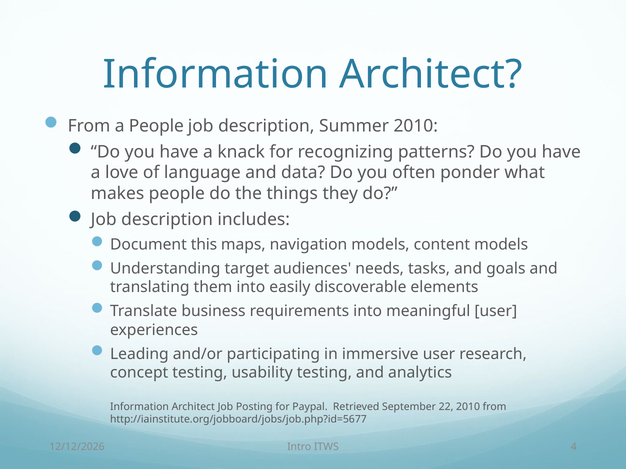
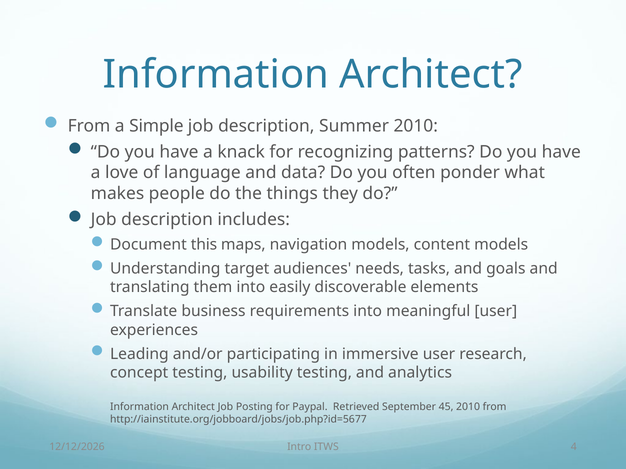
a People: People -> Simple (156, 126)
22: 22 -> 45 (446, 407)
